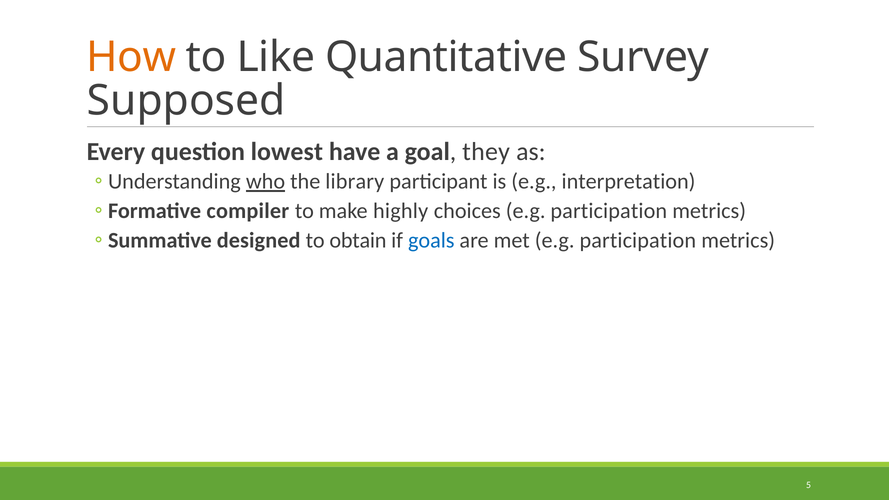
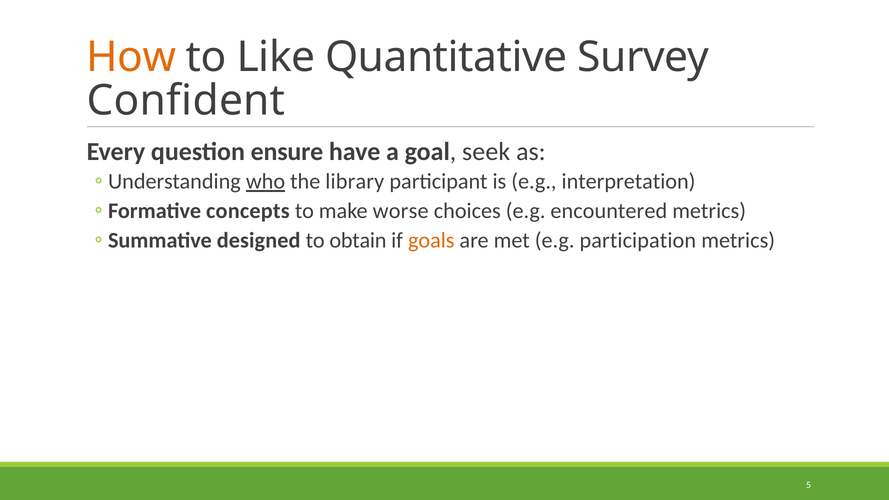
Supposed: Supposed -> Confident (186, 101)
lowest: lowest -> ensure (287, 152)
they: they -> seek (486, 152)
compiler: compiler -> concepts (248, 211)
highly: highly -> worse (401, 211)
choices e.g participation: participation -> encountered (609, 211)
goals colour: blue -> orange (431, 241)
